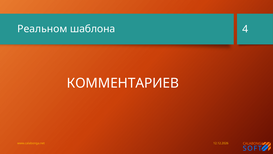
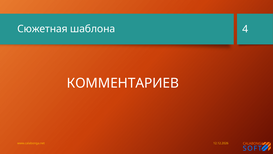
Реальном: Реальном -> Сюжетная (42, 29)
